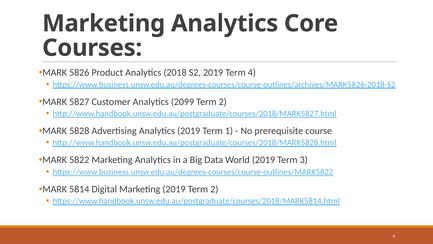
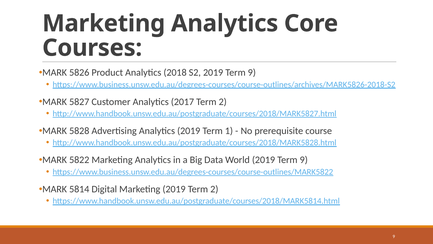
S2 2019 Term 4: 4 -> 9 (252, 72)
2099: 2099 -> 2017 (182, 102)
World 2019 Term 3: 3 -> 9 (304, 160)
